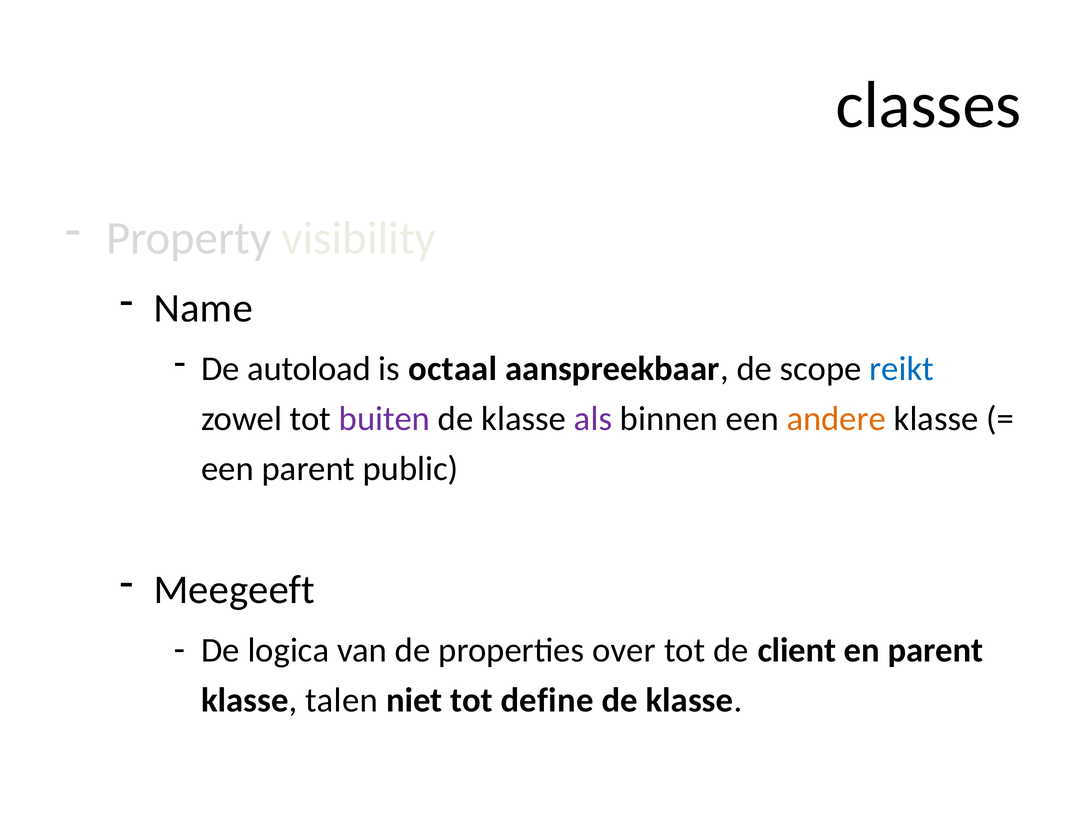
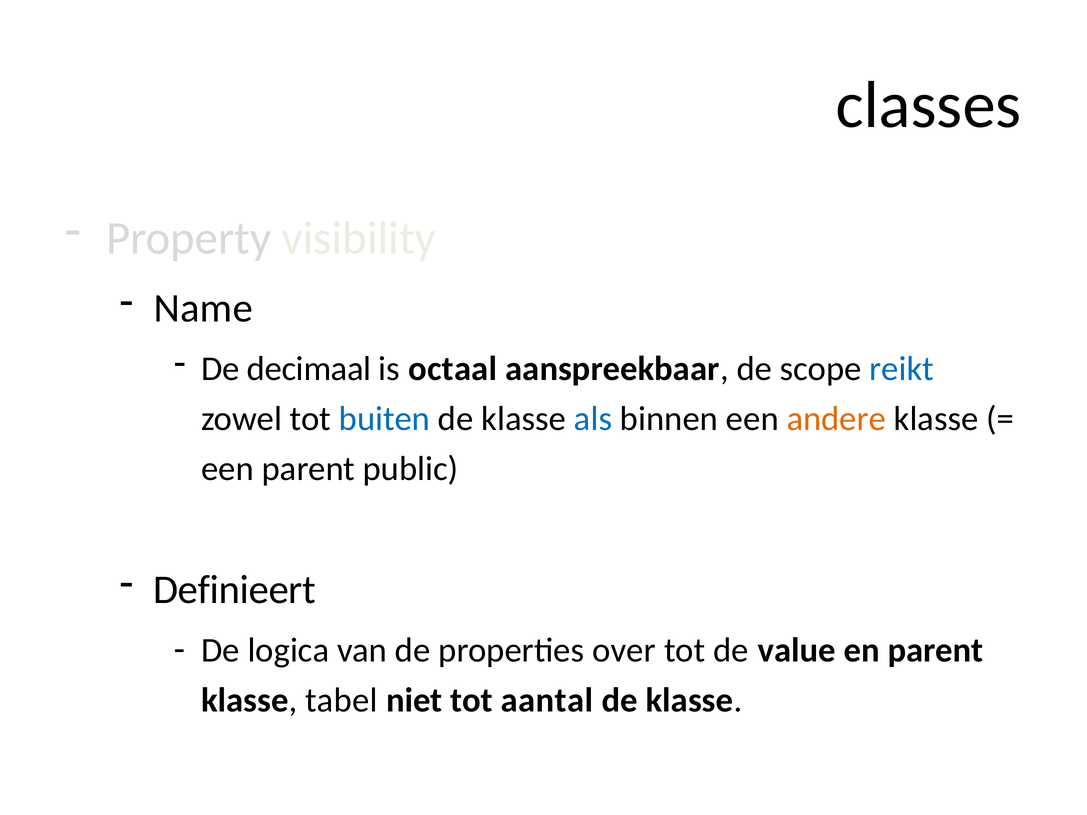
autoload: autoload -> decimaal (309, 369)
buiten colour: purple -> blue (385, 419)
als colour: purple -> blue (593, 419)
Meegeeft: Meegeeft -> Definieert (235, 590)
client: client -> value (797, 650)
talen: talen -> tabel (341, 700)
define: define -> aantal (547, 700)
